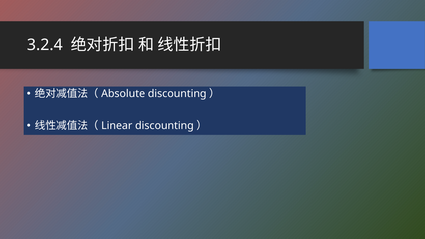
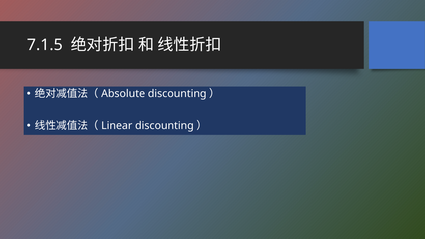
3.2.4: 3.2.4 -> 7.1.5 (45, 45)
